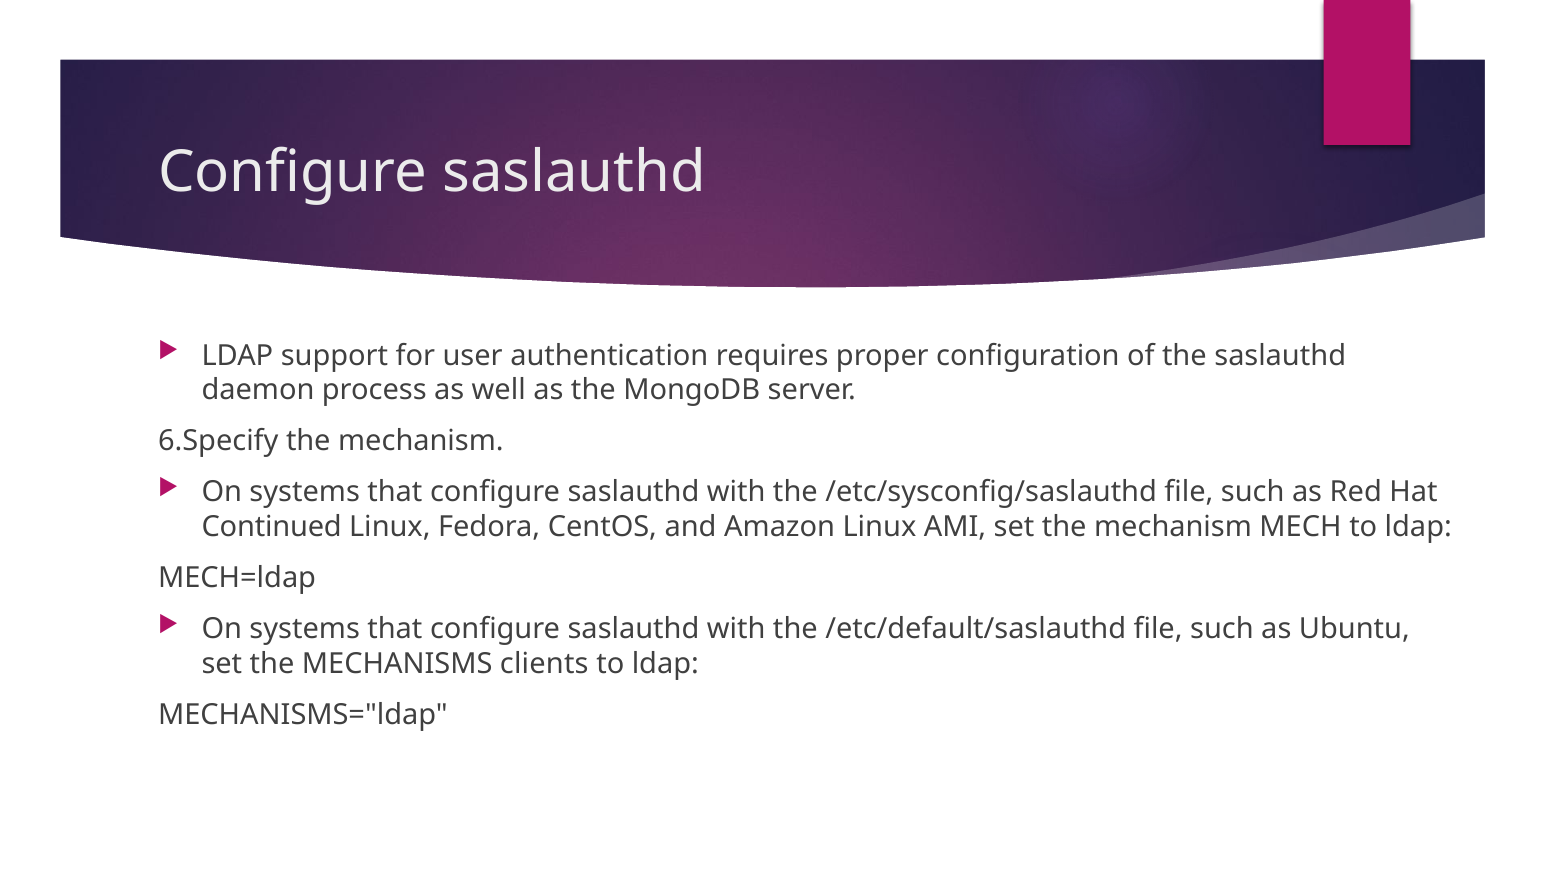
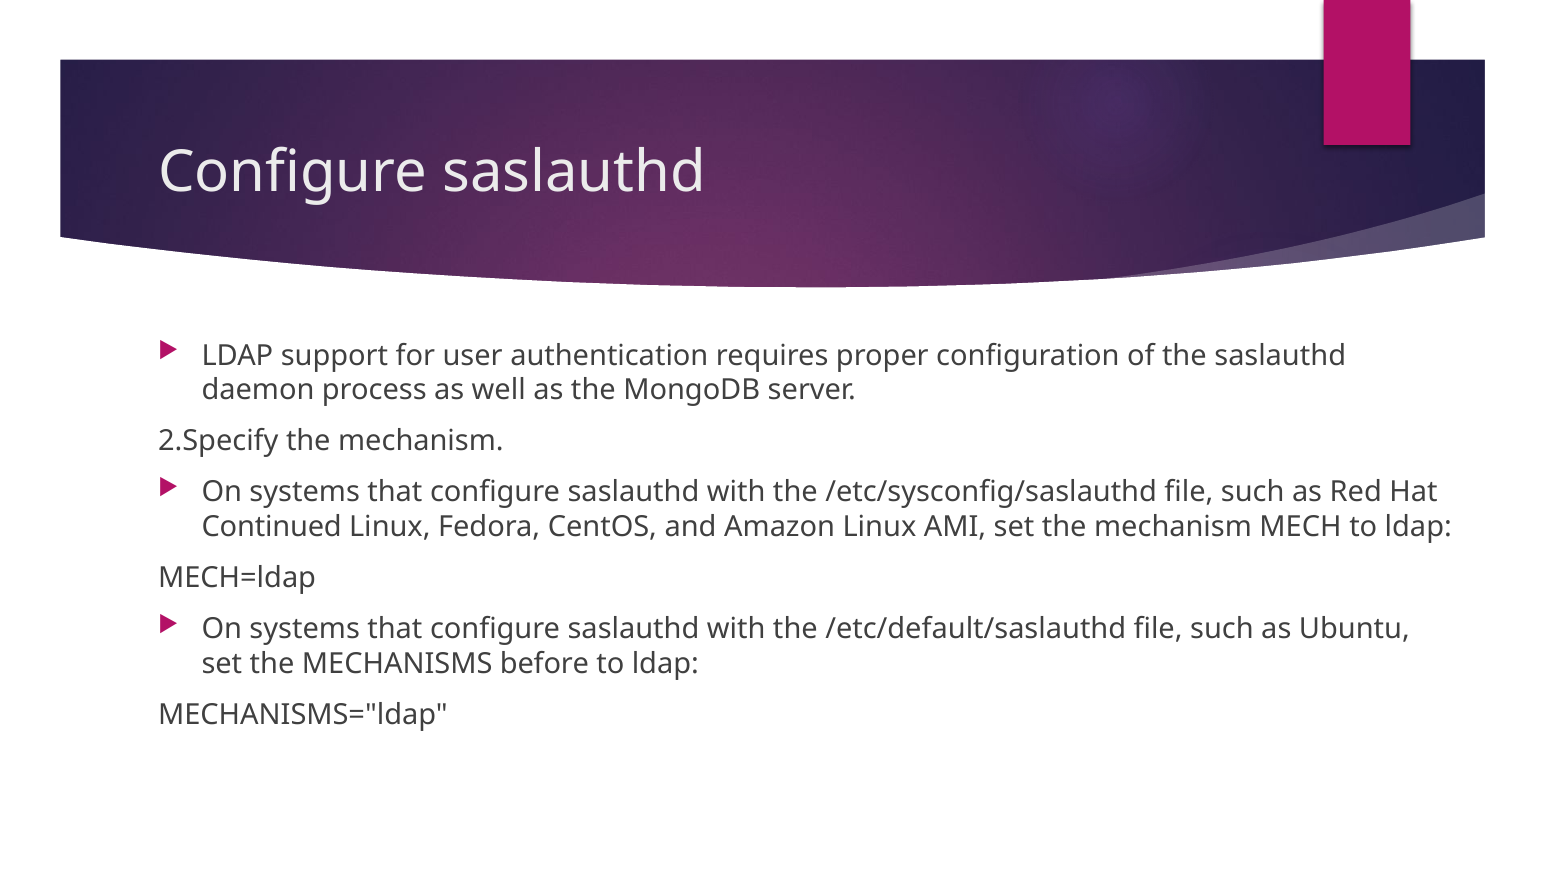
6.Specify: 6.Specify -> 2.Specify (218, 441)
clients: clients -> before (544, 663)
